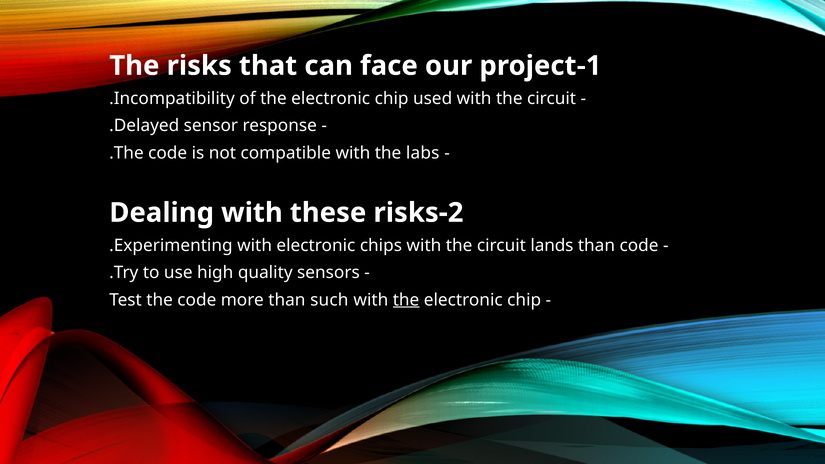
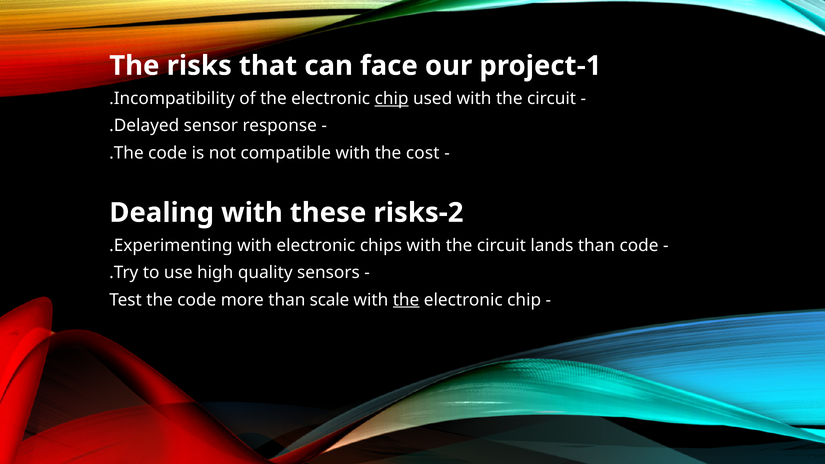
chip underline: none -> present (392, 99)
labs: labs -> cost (423, 153)
such: such -> scale (330, 300)
